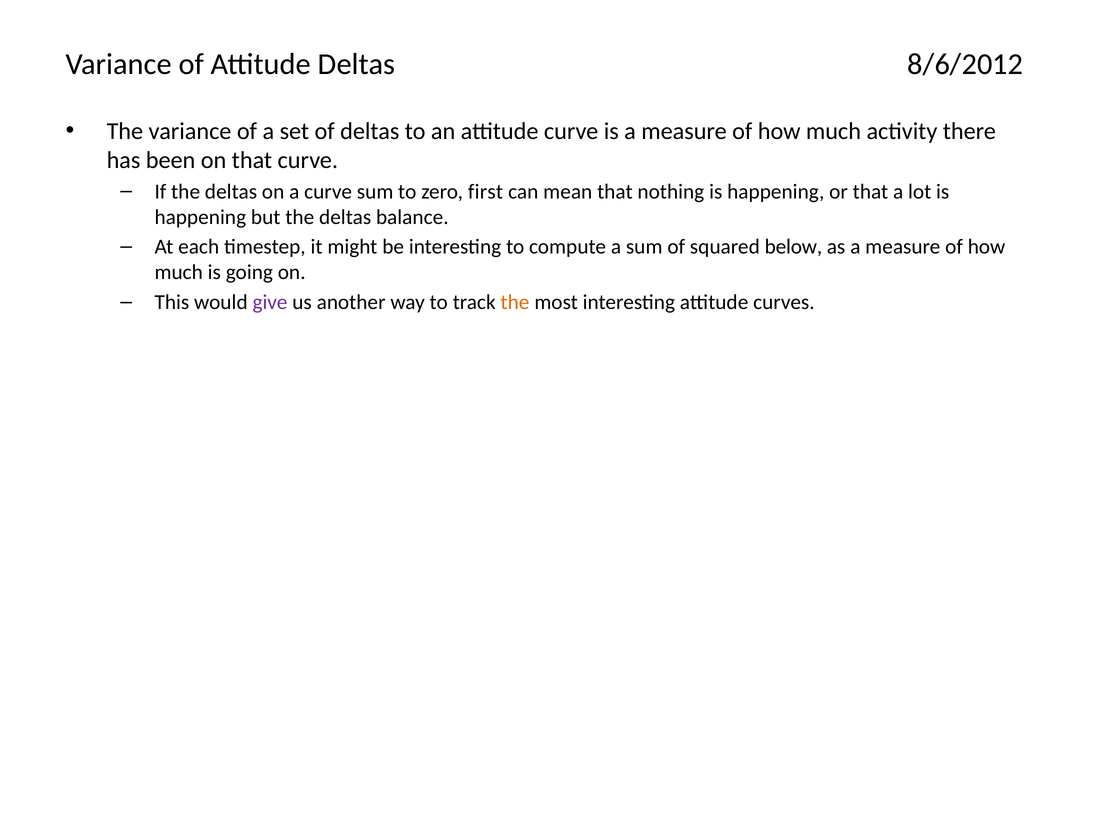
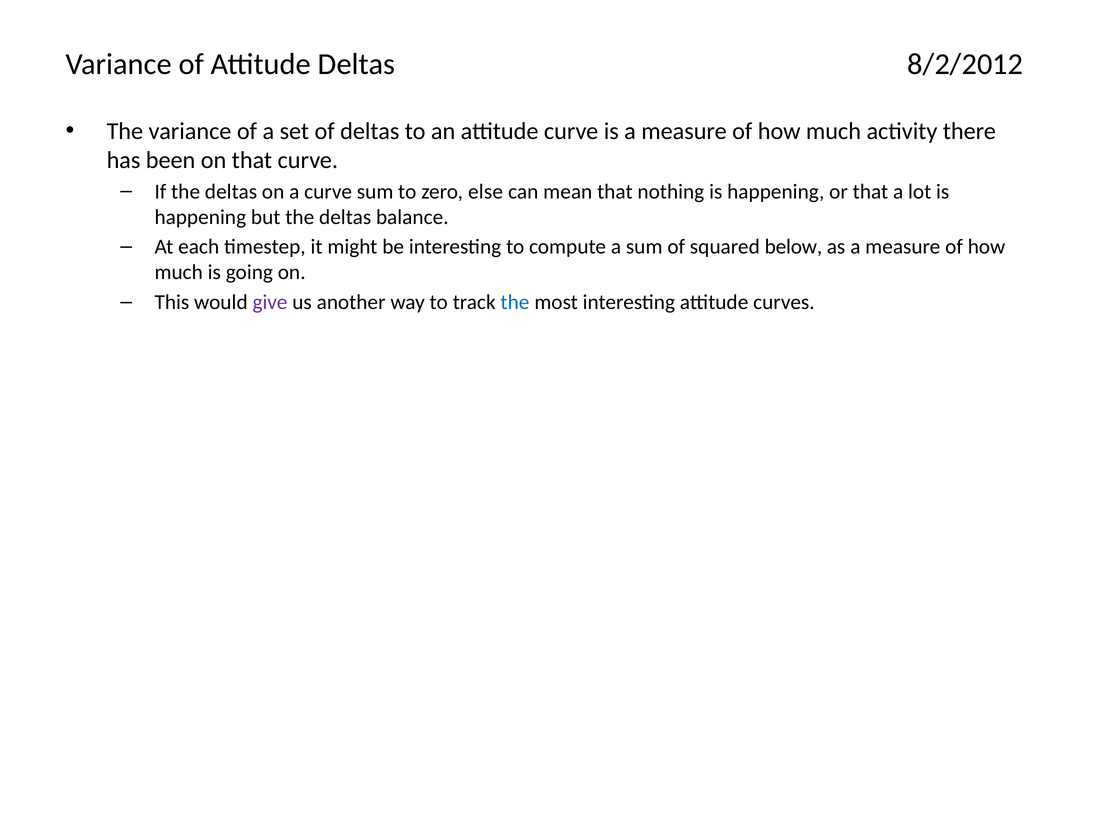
8/6/2012: 8/6/2012 -> 8/2/2012 (965, 64)
first: first -> else (485, 192)
the colour: orange -> blue (515, 302)
